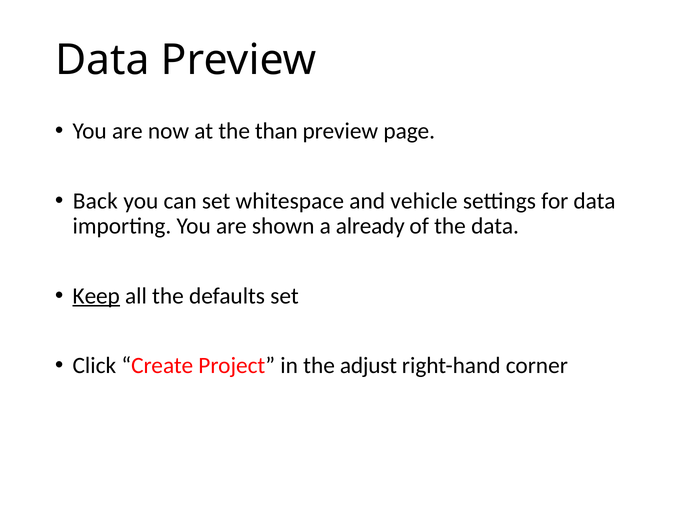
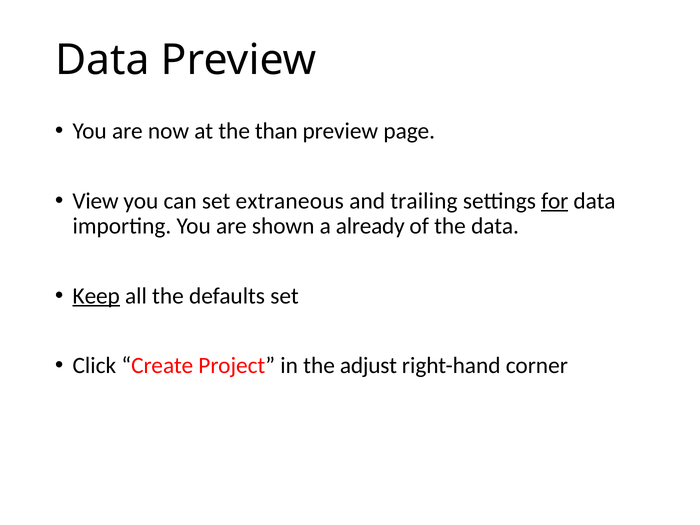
Back: Back -> View (96, 201)
whitespace: whitespace -> extraneous (290, 201)
vehicle: vehicle -> trailing (424, 201)
for underline: none -> present (555, 201)
